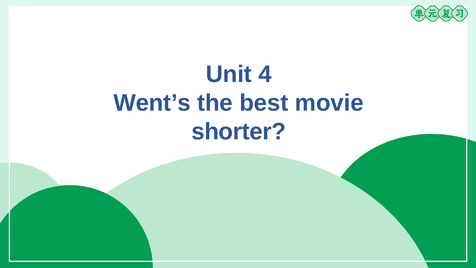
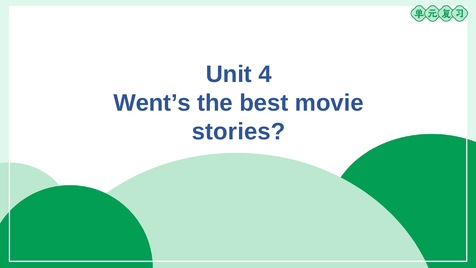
shorter: shorter -> stories (239, 131)
